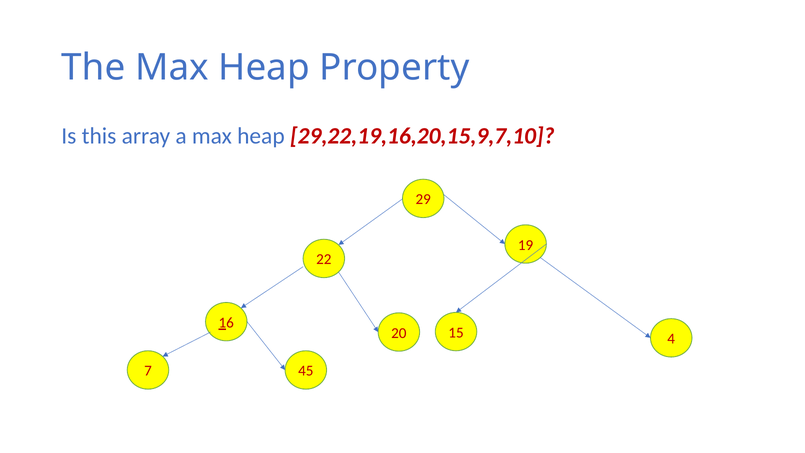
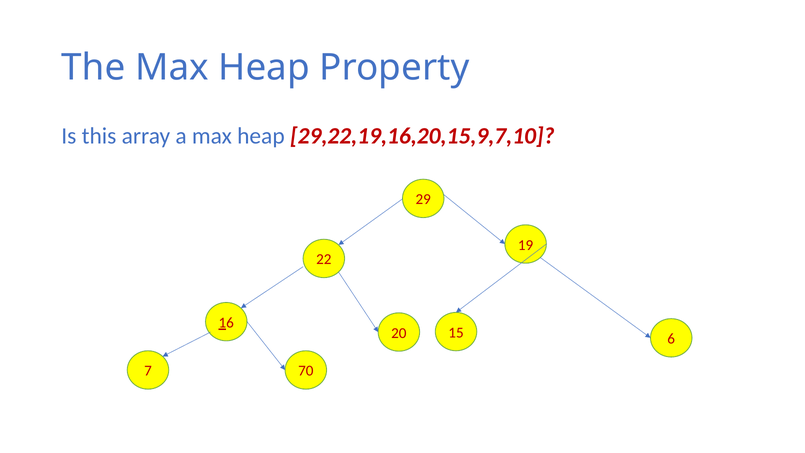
4: 4 -> 6 (671, 339)
45: 45 -> 70 (306, 371)
